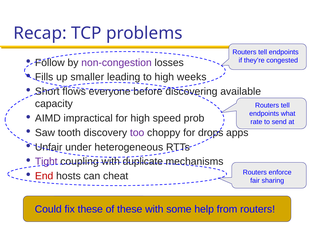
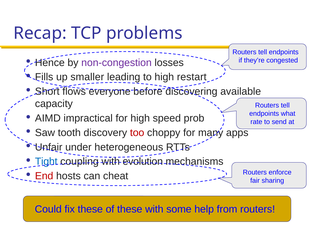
Follow: Follow -> Hence (50, 63)
weeks: weeks -> restart (192, 77)
too colour: purple -> red (137, 133)
drops: drops -> many (211, 133)
Tight colour: purple -> blue (46, 161)
duplicate: duplicate -> evolution (143, 161)
